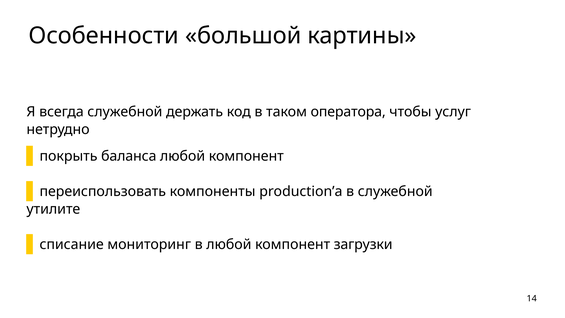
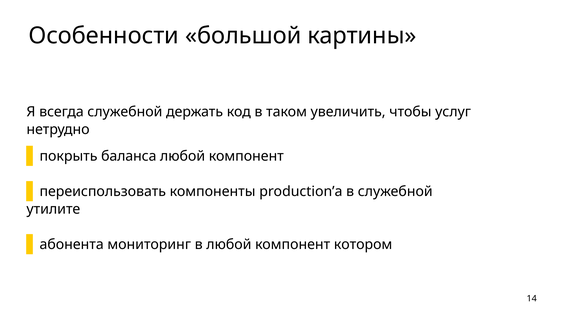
оператора: оператора -> увеличить (348, 112)
списание: списание -> абонента (72, 244)
загрузки: загрузки -> котором (363, 244)
